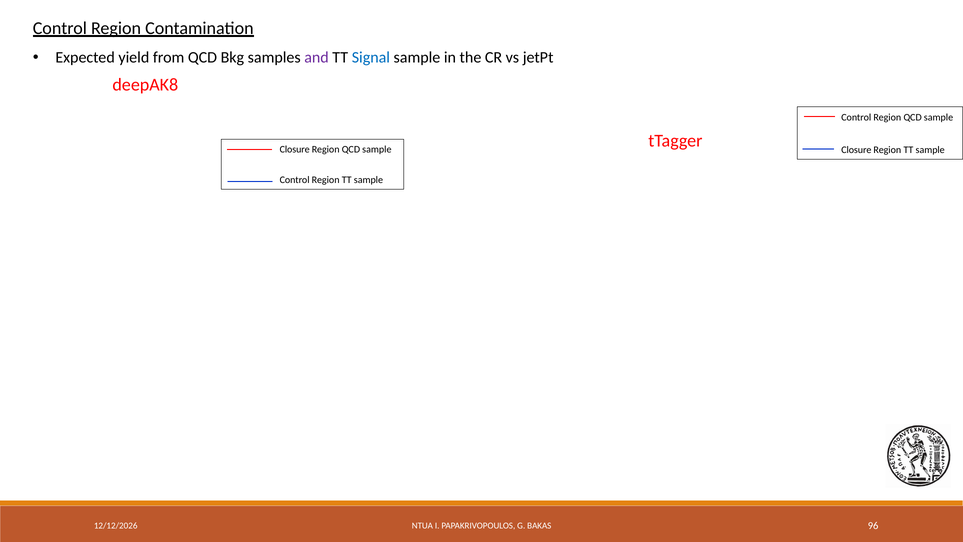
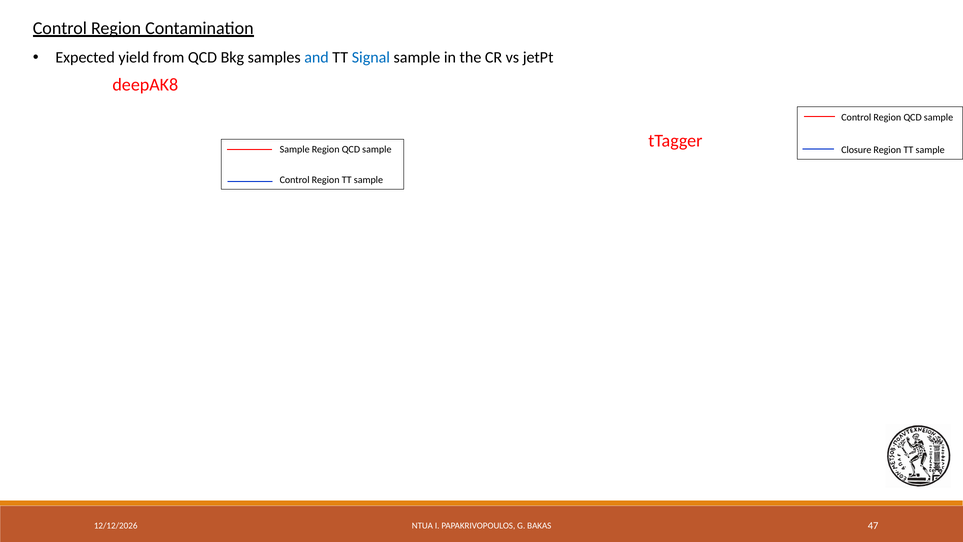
and colour: purple -> blue (317, 58)
Closure: Closure -> Sample (295, 149)
96: 96 -> 47 (873, 525)
